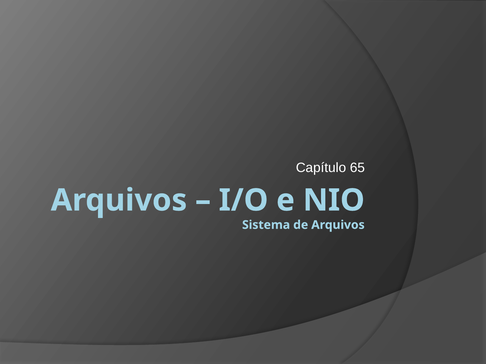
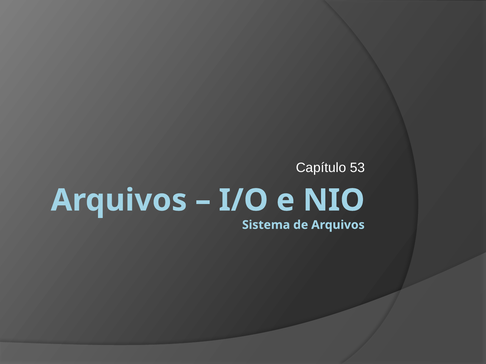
65: 65 -> 53 (357, 168)
